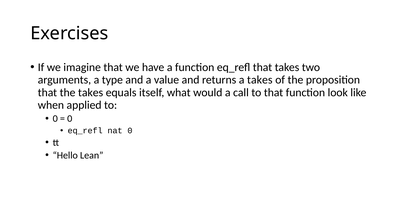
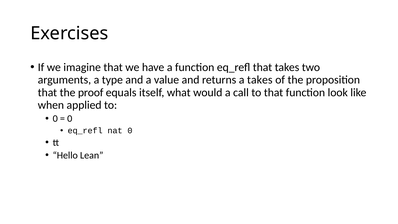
the takes: takes -> proof (91, 92)
